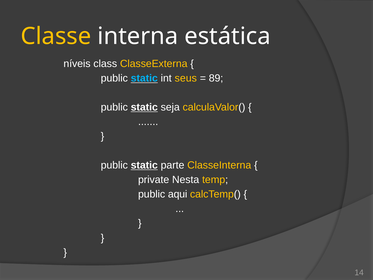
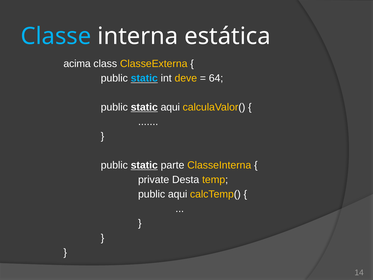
Classe colour: yellow -> light blue (56, 36)
níveis: níveis -> acima (77, 64)
seus: seus -> deve (186, 78)
89: 89 -> 64 (216, 78)
static seja: seja -> aqui (170, 107)
Nesta: Nesta -> Desta (186, 180)
